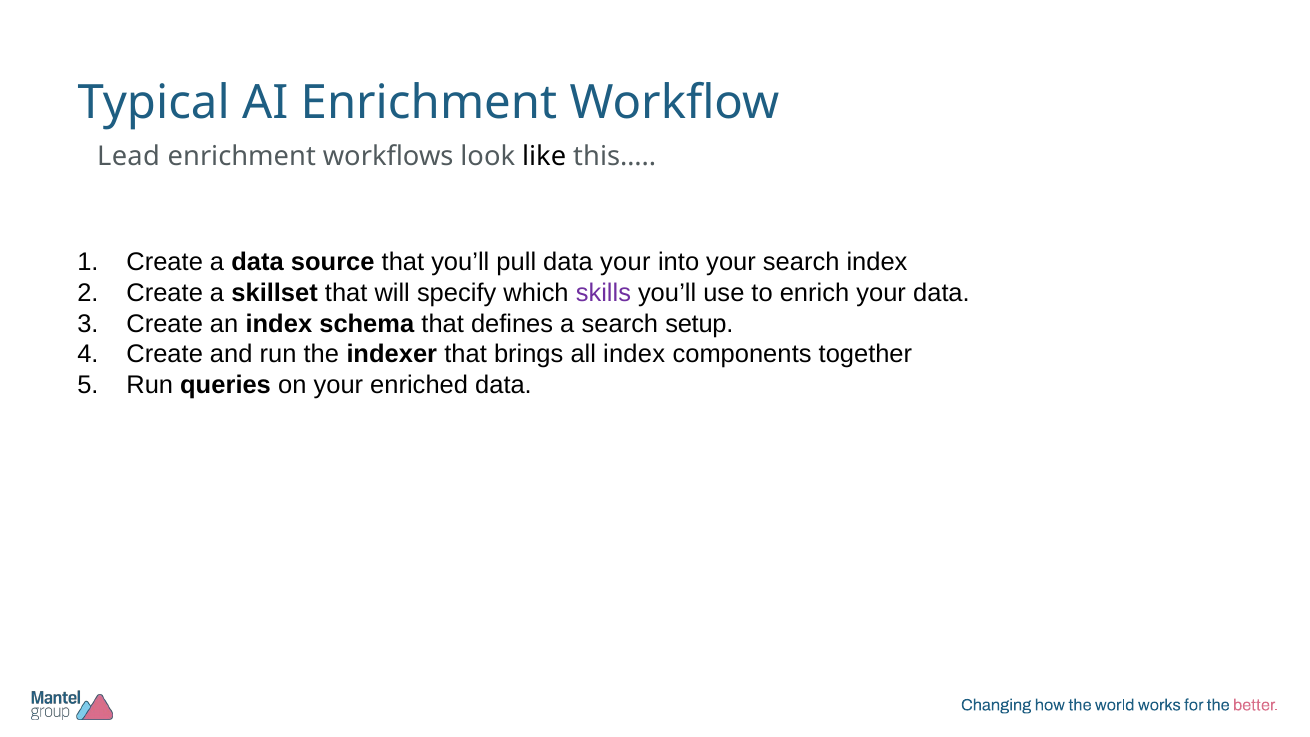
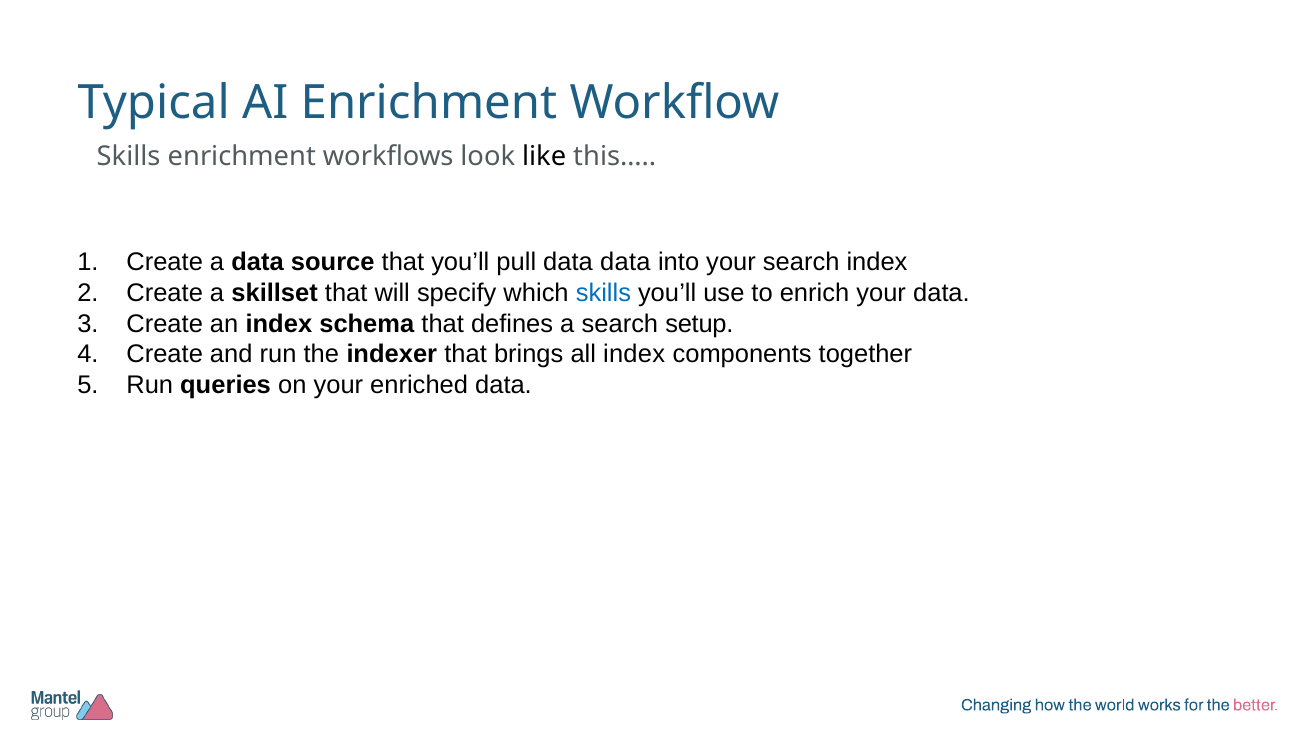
Lead: Lead -> Skills (129, 156)
data your: your -> data (625, 262)
skills colour: purple -> blue (603, 293)
